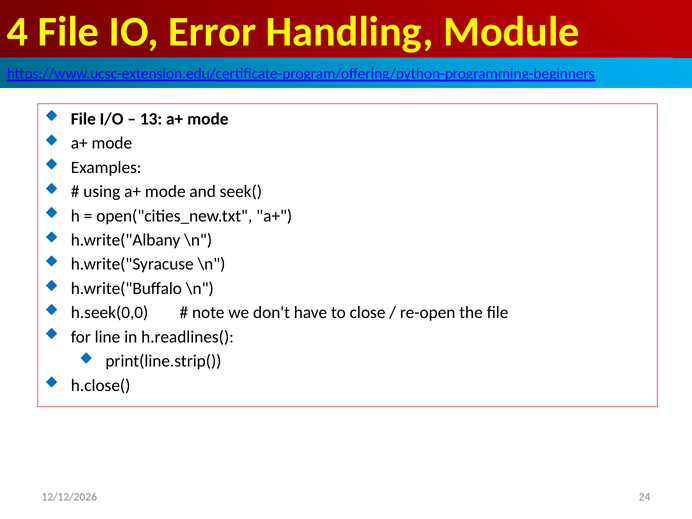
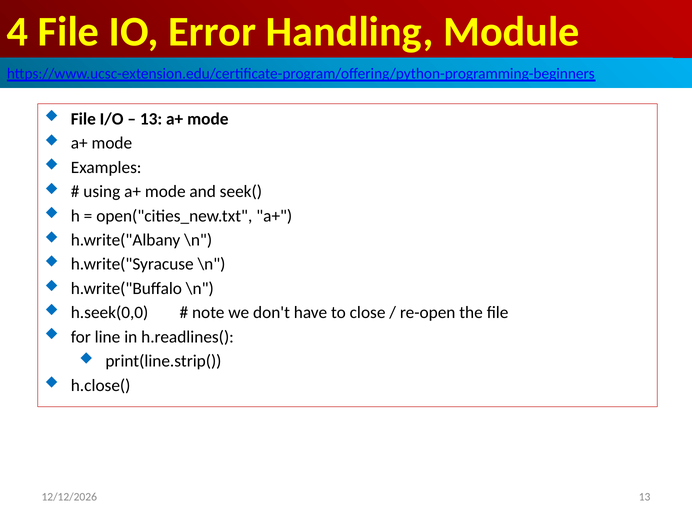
24: 24 -> 13 (645, 497)
